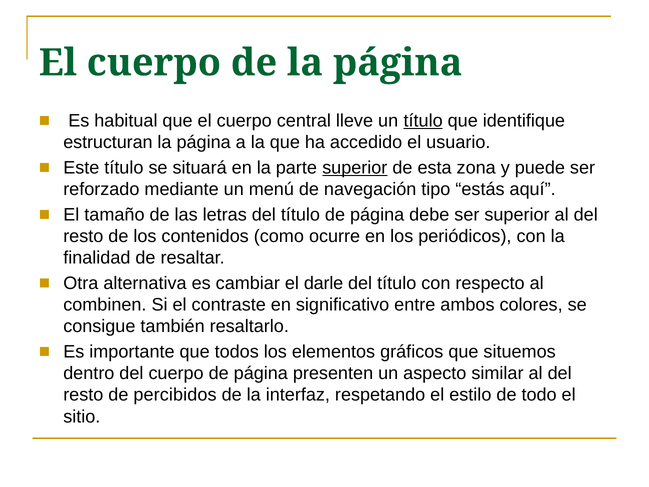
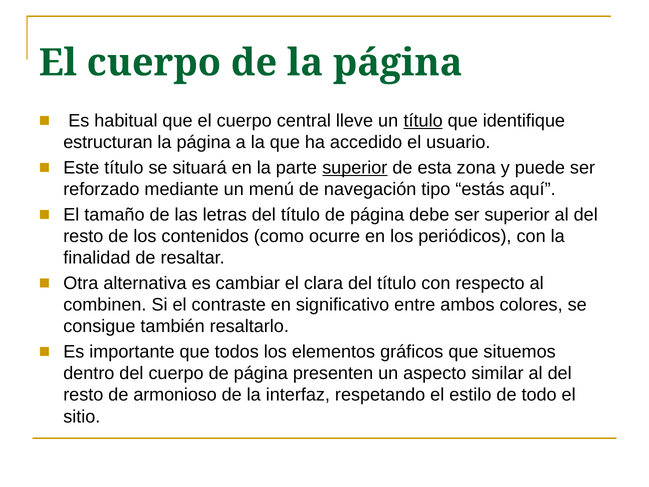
darle: darle -> clara (323, 283)
percibidos: percibidos -> armonioso (175, 395)
